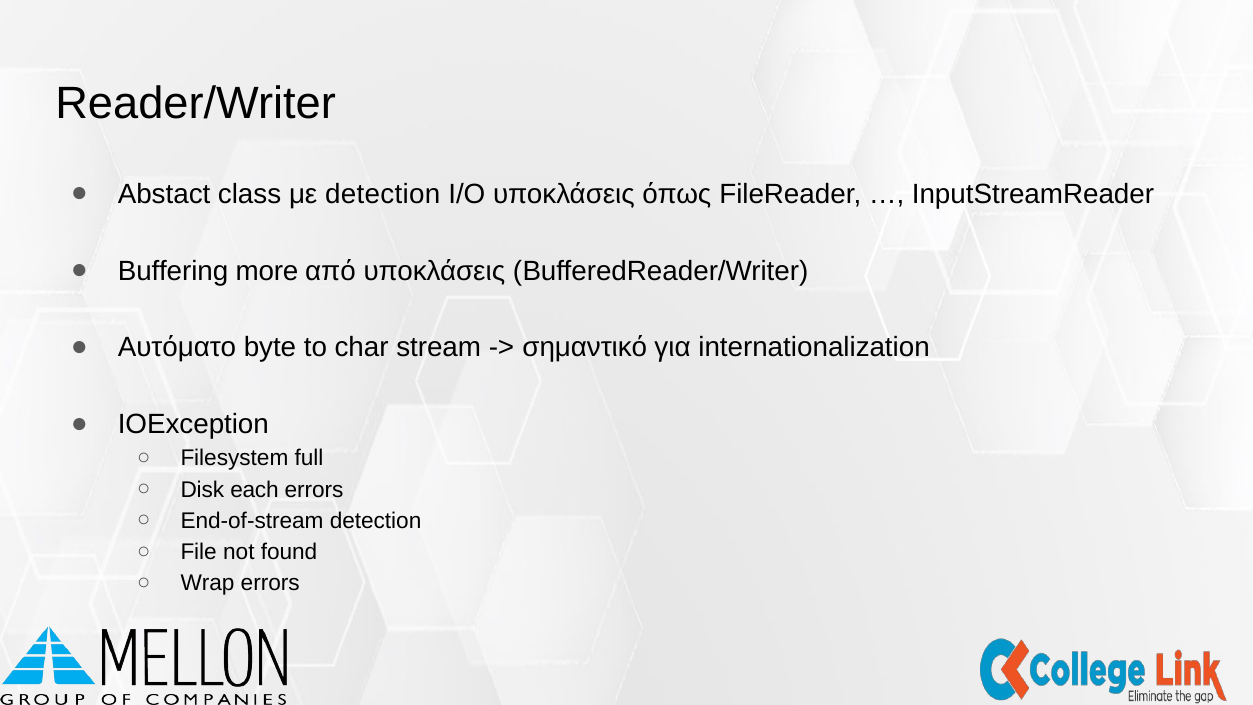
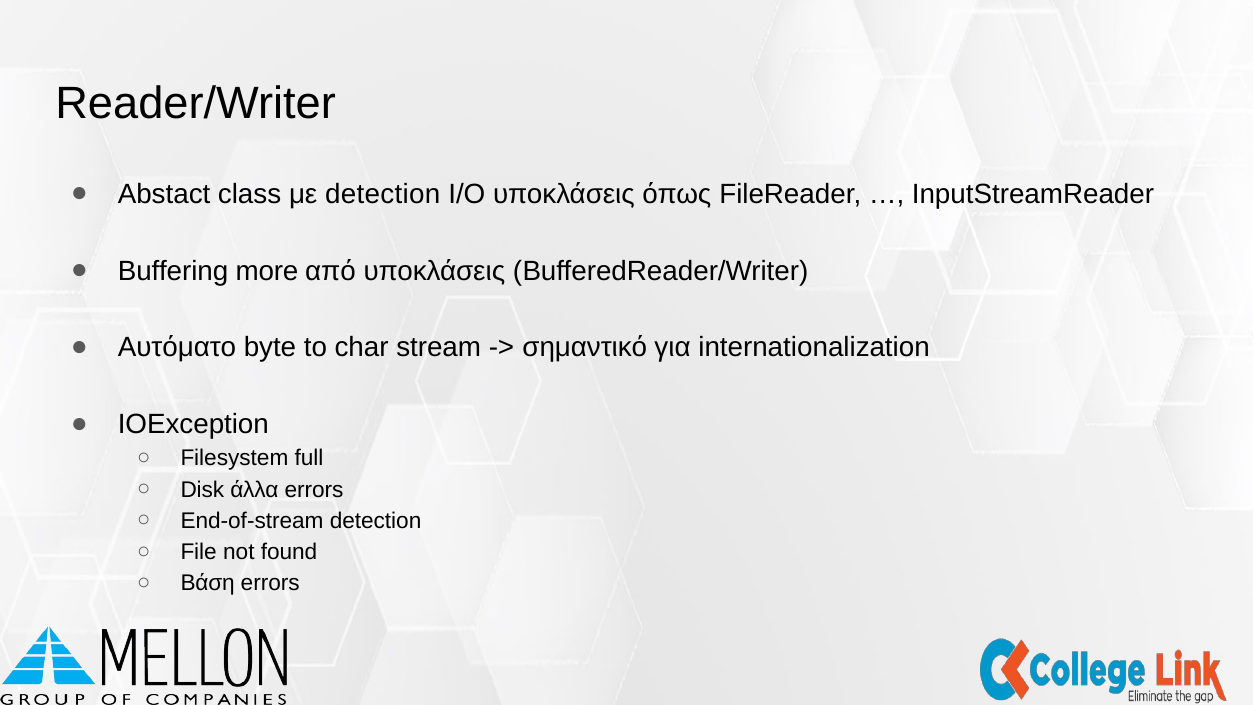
each: each -> άλλα (254, 490)
Wrap: Wrap -> Βάση (208, 583)
